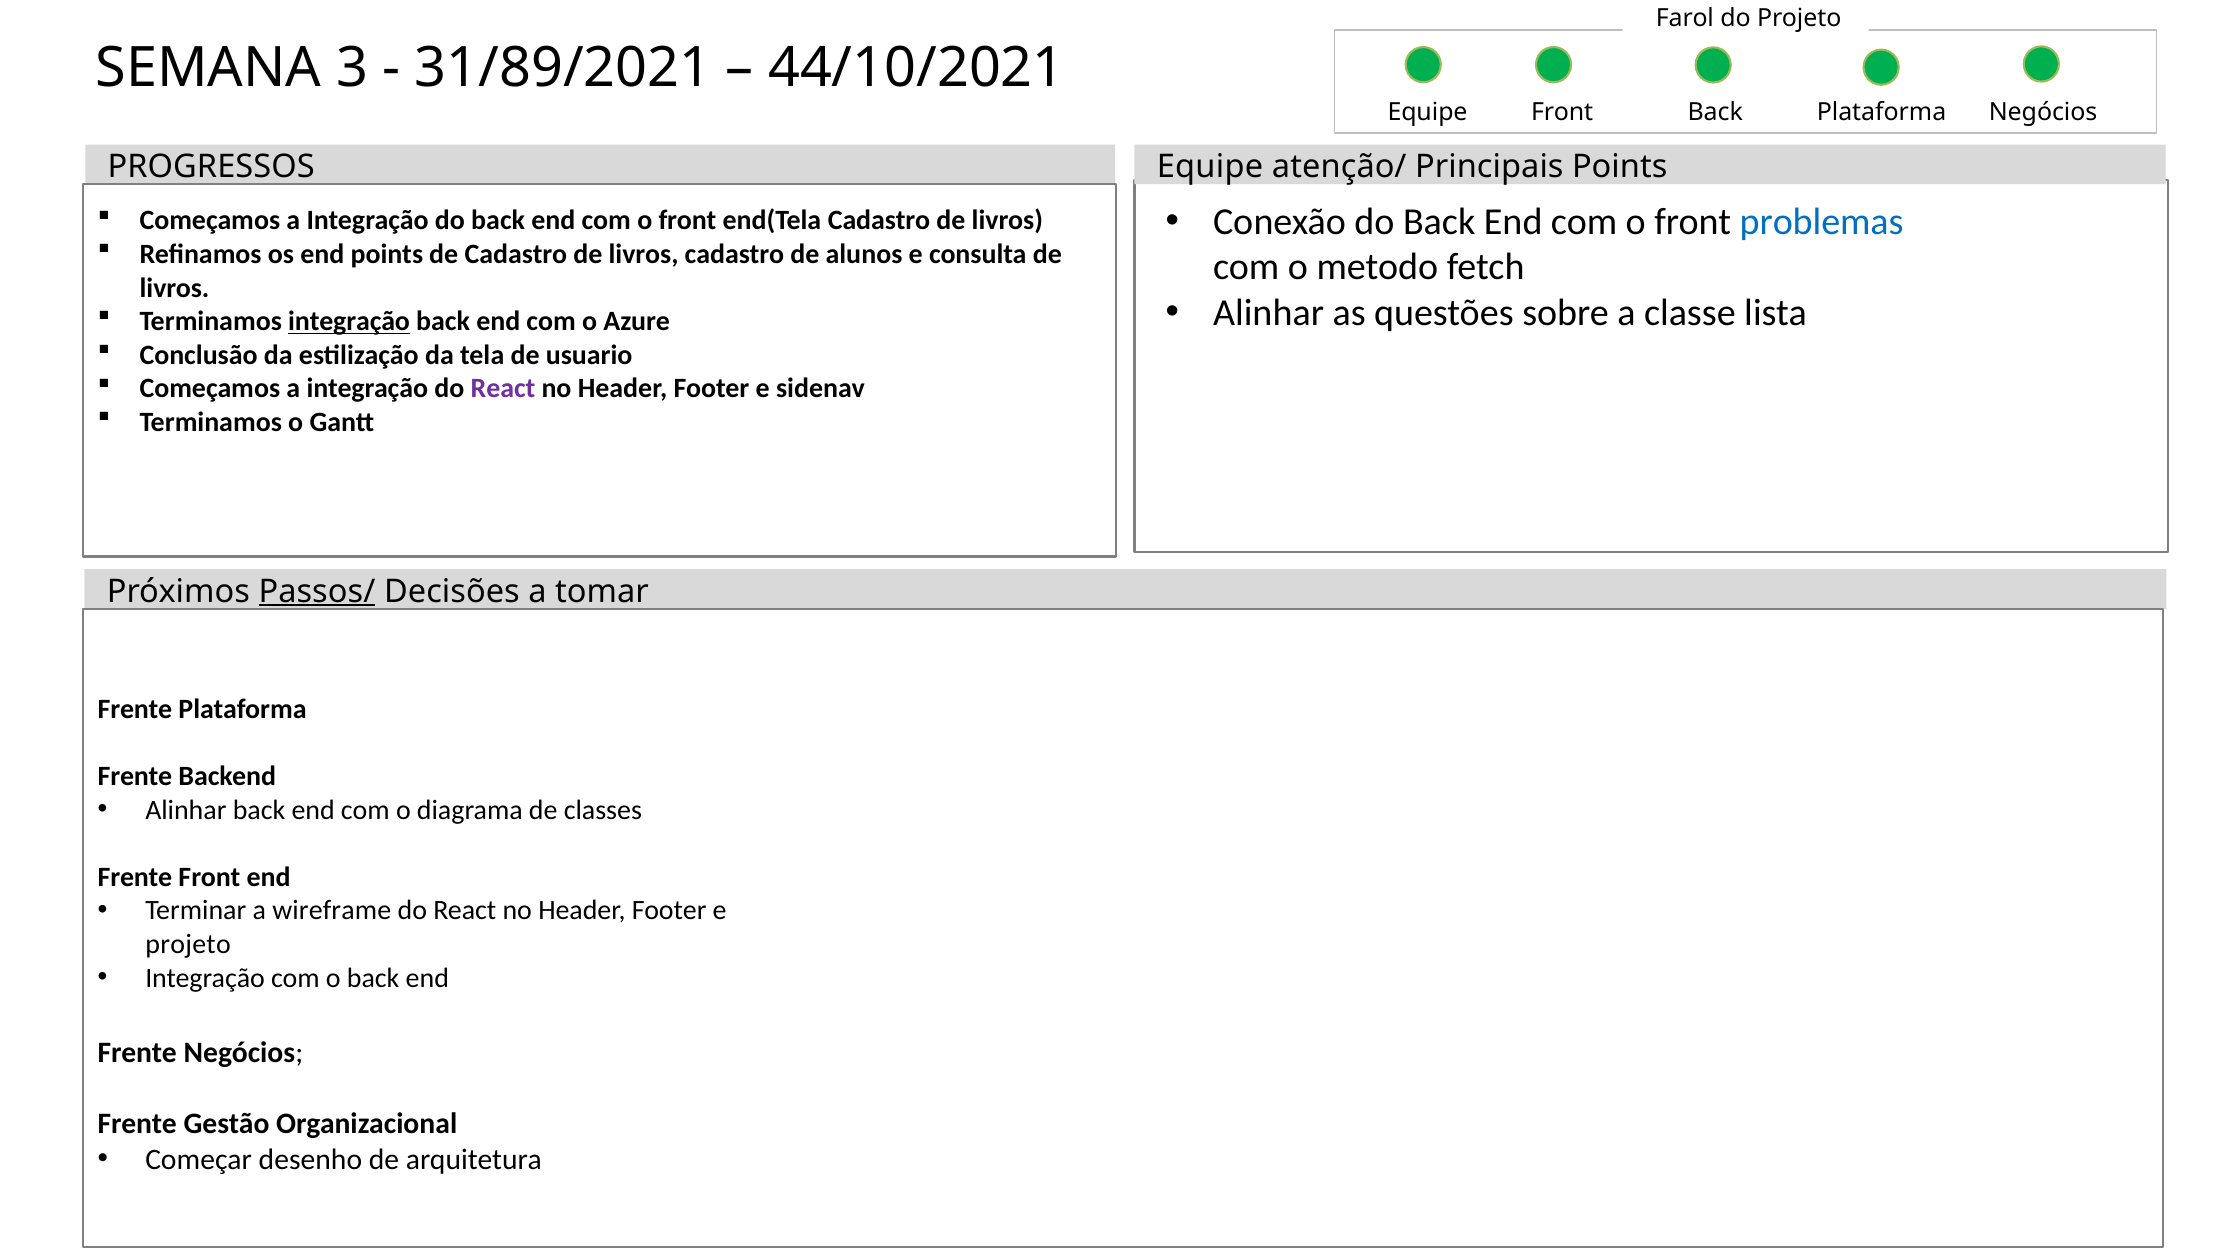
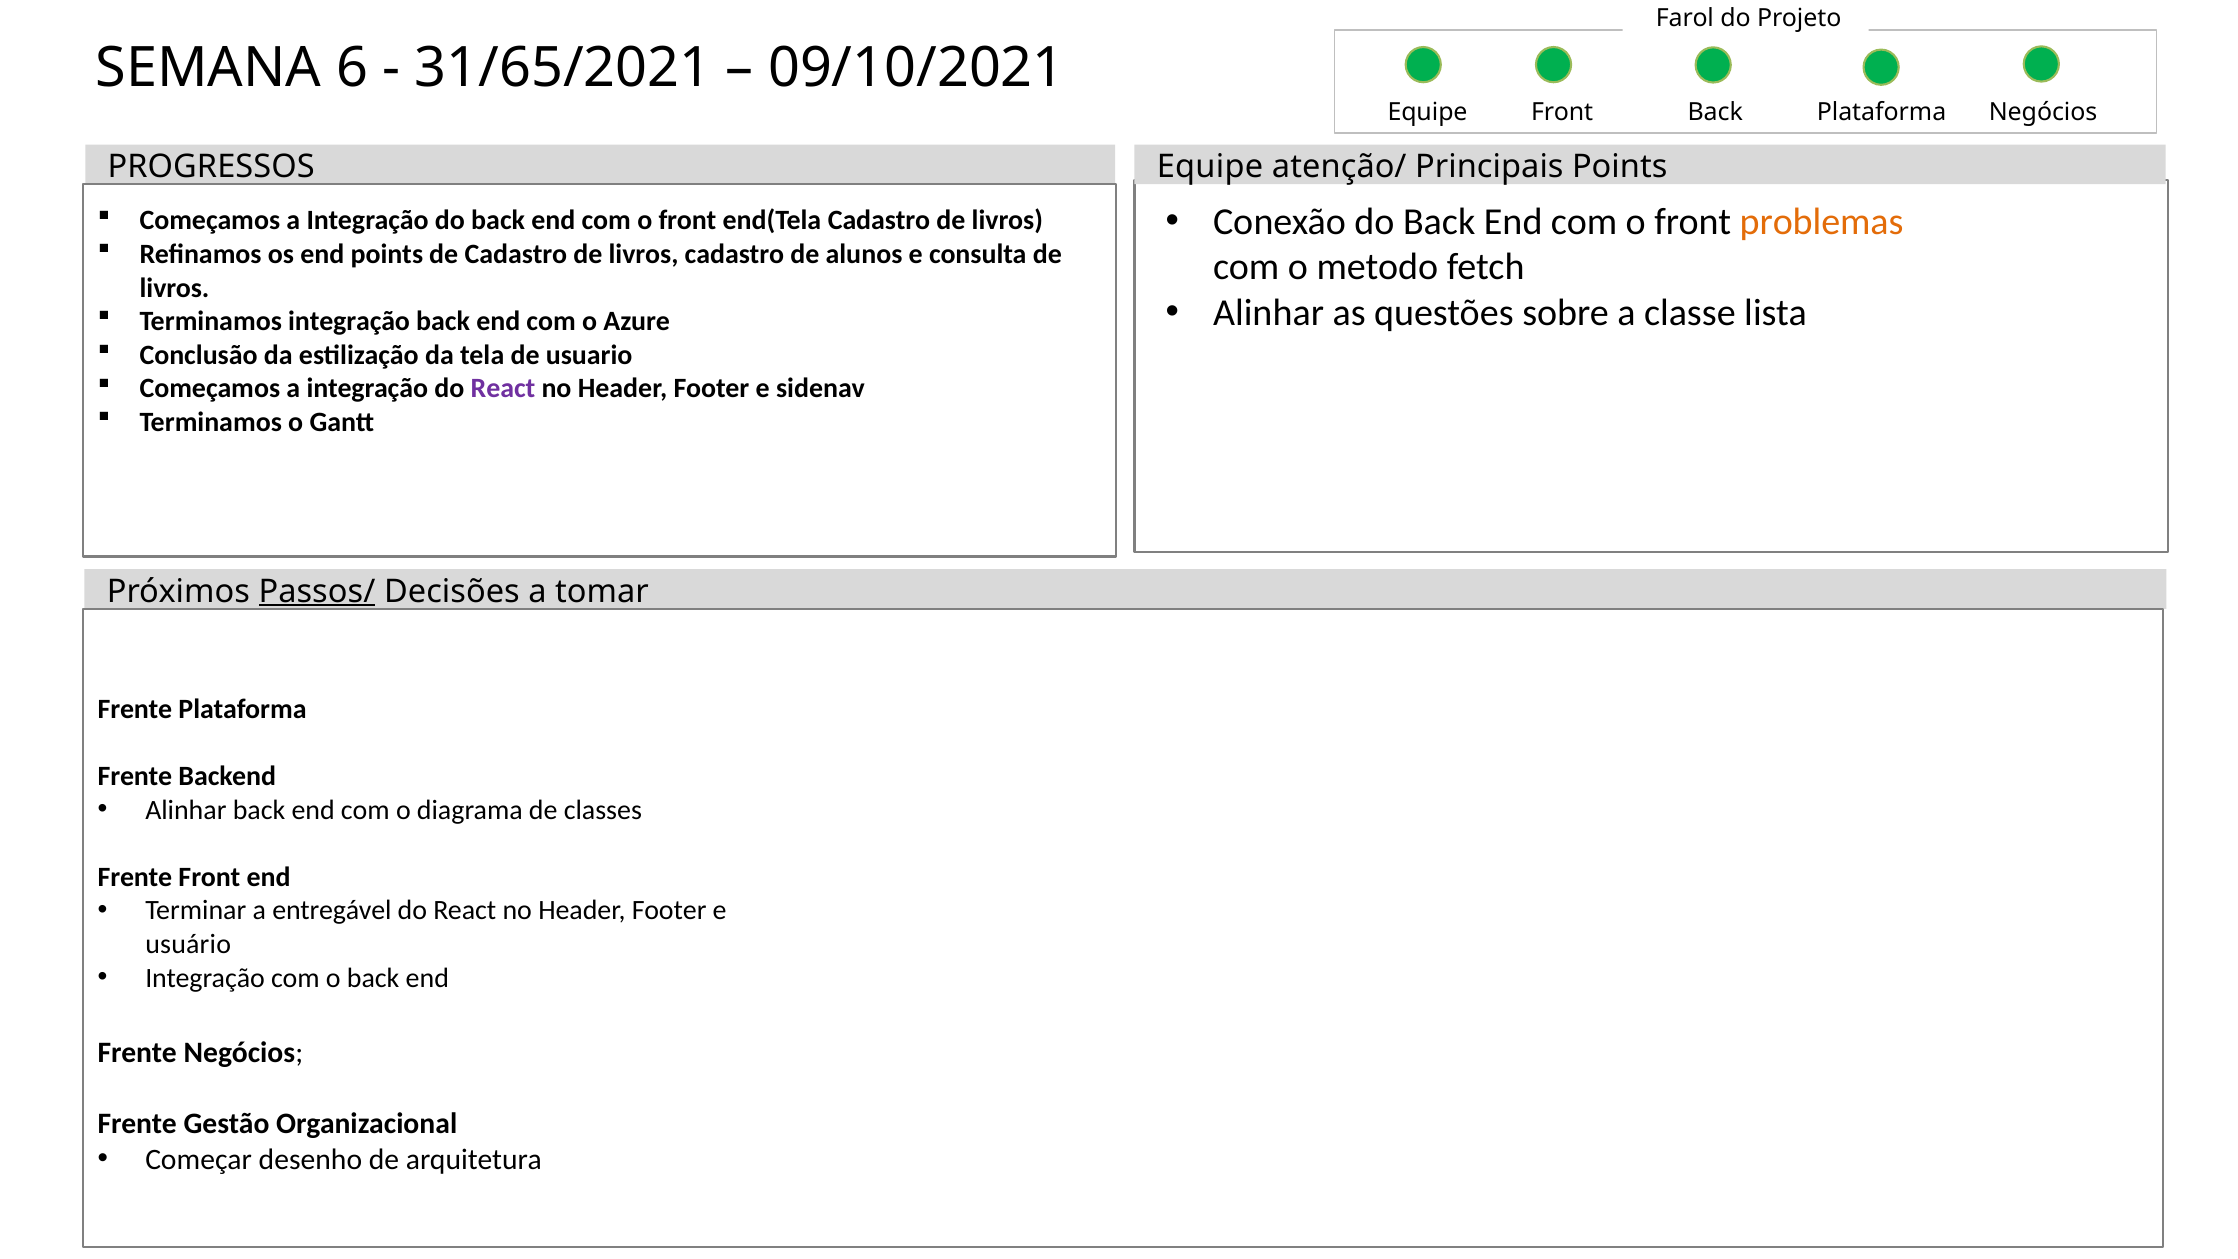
3: 3 -> 6 (352, 68)
31/89/2021: 31/89/2021 -> 31/65/2021 (563, 68)
44/10/2021: 44/10/2021 -> 09/10/2021 (916, 68)
problemas colour: blue -> orange (1822, 222)
integração underline: present -> none (349, 321)
wireframe: wireframe -> entregável (332, 911)
projeto: projeto -> usuário (188, 944)
